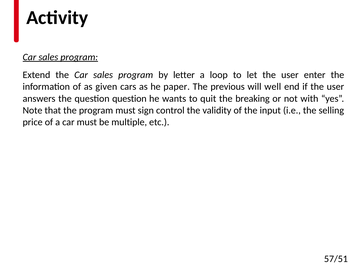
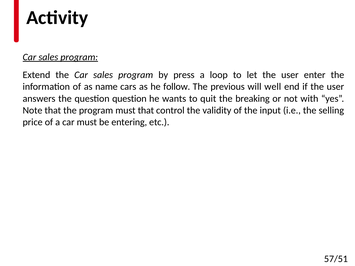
letter: letter -> press (184, 75)
given: given -> name (106, 87)
paper: paper -> follow (177, 87)
must sign: sign -> that (146, 110)
multiple: multiple -> entering (129, 122)
